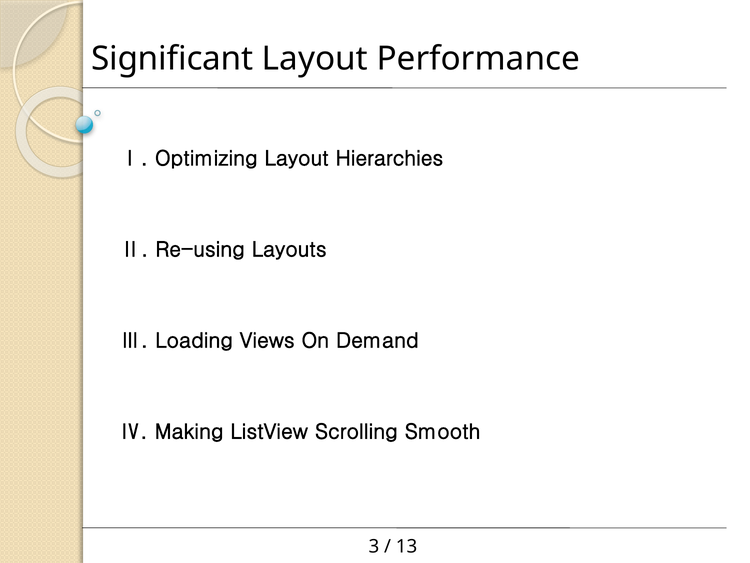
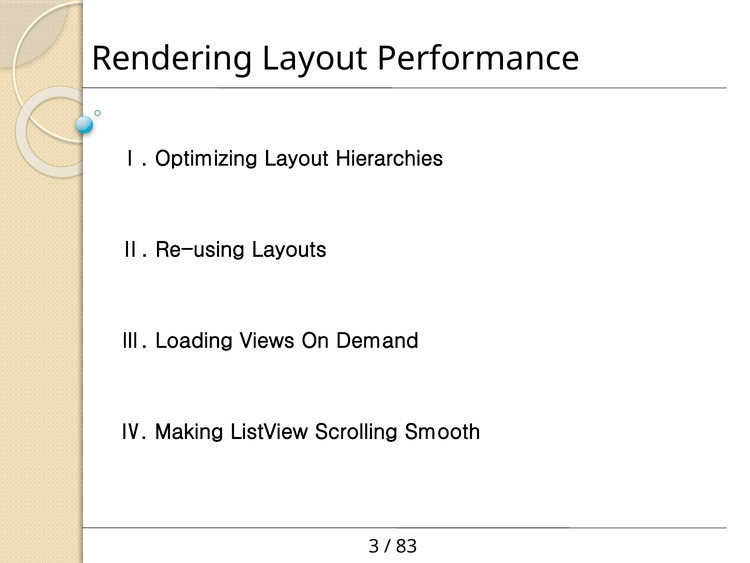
Significant: Significant -> Rendering (172, 59)
13: 13 -> 83 (407, 546)
